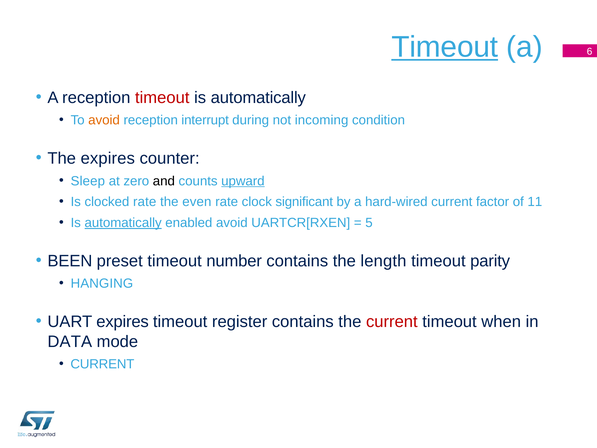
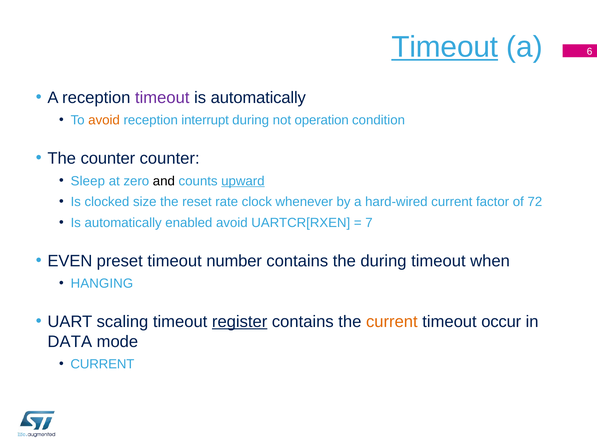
timeout colour: red -> purple (162, 98)
incoming: incoming -> operation (322, 120)
The expires: expires -> counter (108, 158)
clocked rate: rate -> size (145, 202)
even: even -> reset (197, 202)
significant: significant -> whenever (304, 202)
11: 11 -> 72 (535, 202)
automatically underline: present -> none (123, 223)
5: 5 -> 7 (369, 223)
BEEN: BEEN -> EVEN (70, 261)
the length: length -> during (383, 261)
parity: parity -> when (490, 261)
UART expires: expires -> scaling (122, 321)
register underline: none -> present (240, 321)
current colour: red -> orange (392, 321)
when: when -> occur (501, 321)
